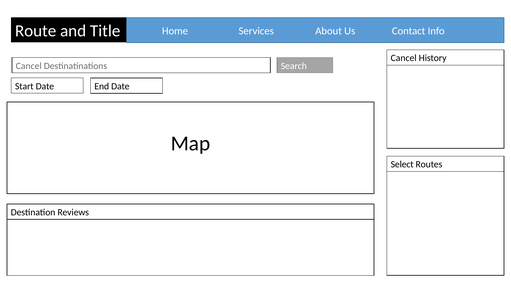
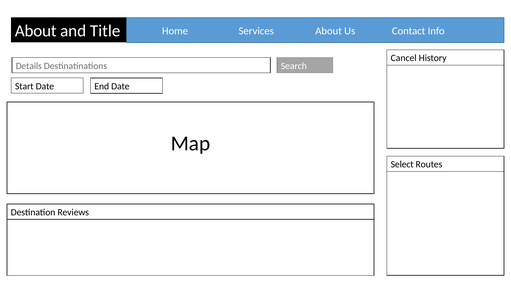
Route: Route -> About (36, 31)
Cancel: Cancel -> Details (29, 66)
